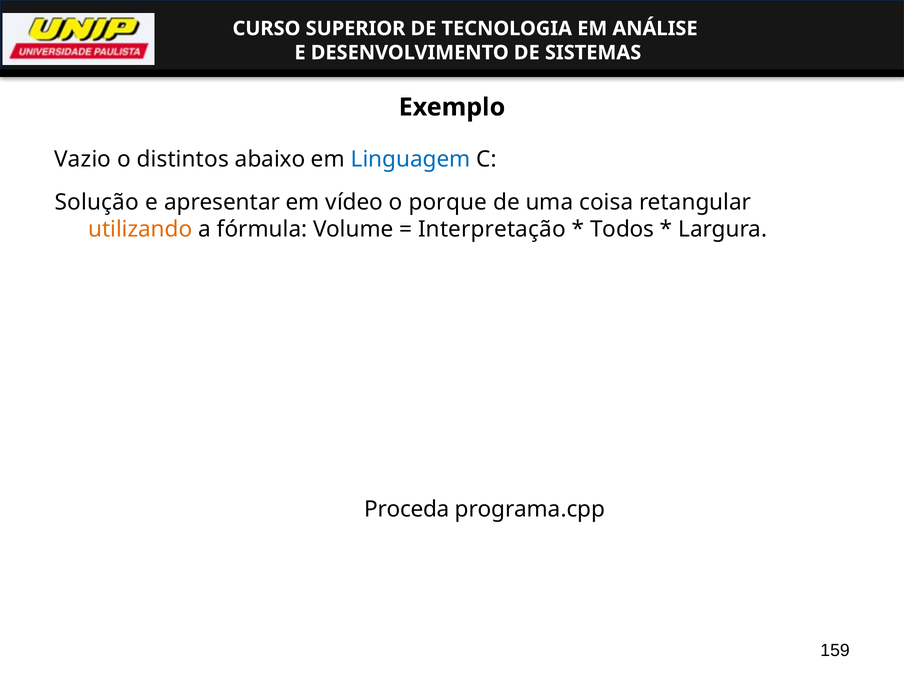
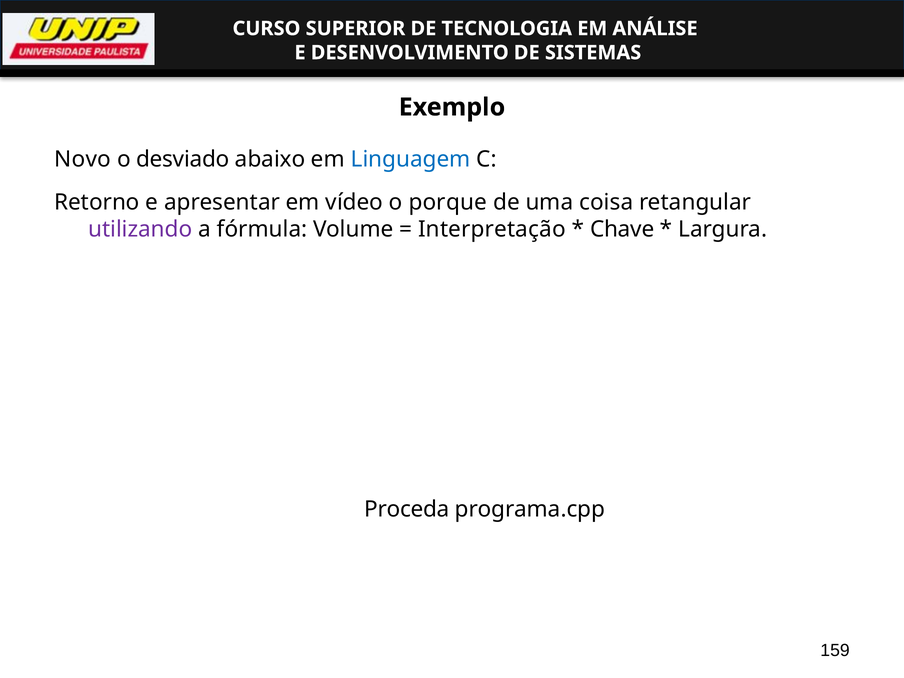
Vazio: Vazio -> Novo (83, 159)
distintos: distintos -> desviado (183, 159)
Solução: Solução -> Retorno (97, 202)
utilizando colour: orange -> purple (140, 229)
Todos: Todos -> Chave (622, 229)
